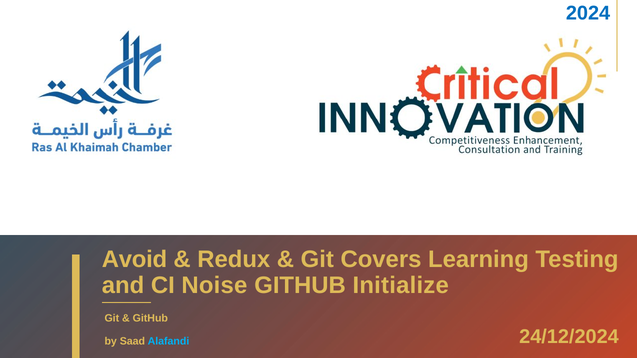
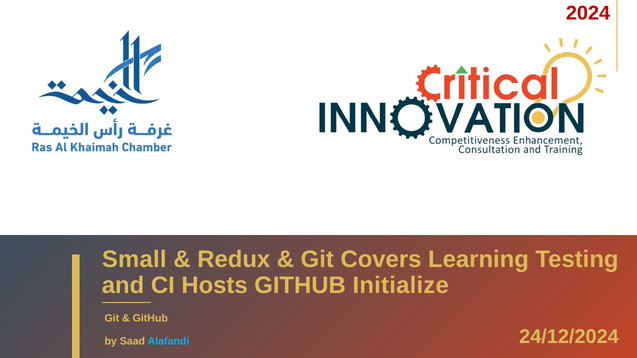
2024 colour: blue -> red (588, 13)
Avoid: Avoid -> Small (134, 260)
Noise: Noise -> Hosts (215, 285)
